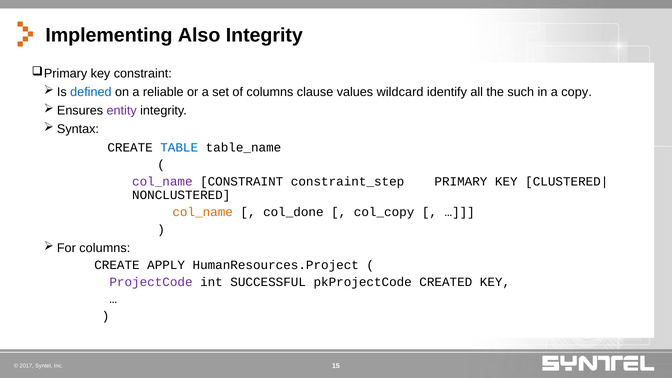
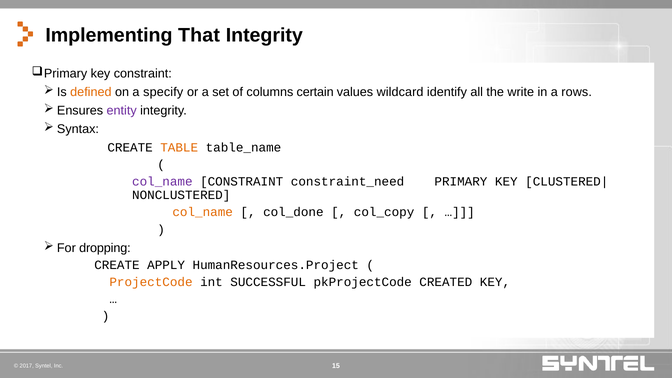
Also: Also -> That (199, 35)
defined colour: blue -> orange (91, 92)
reliable: reliable -> specify (163, 92)
clause: clause -> certain (315, 92)
such: such -> write (521, 92)
copy: copy -> rows (577, 92)
TABLE colour: blue -> orange (179, 148)
constraint_step: constraint_step -> constraint_need (348, 182)
columns: columns -> dropping (105, 248)
ProjectCode colour: purple -> orange (151, 282)
